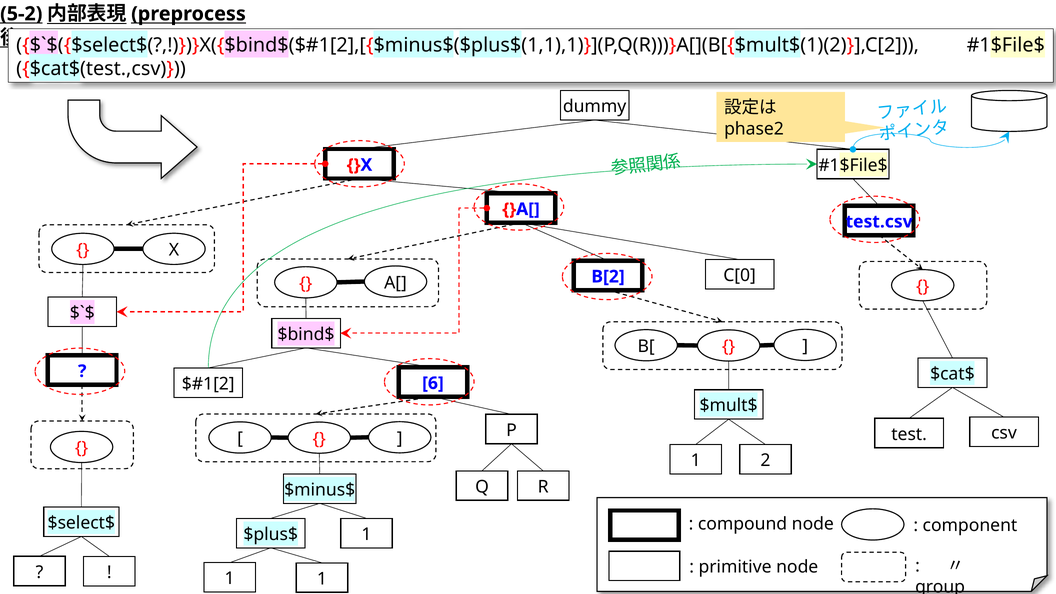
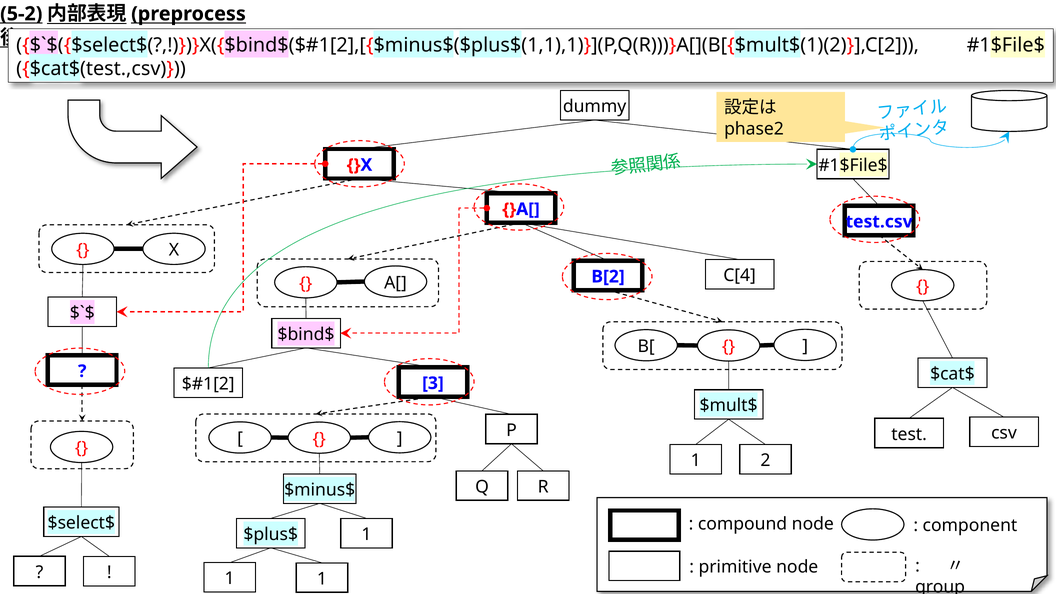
C[0: C[0 -> C[4 (740, 276)
6: 6 -> 3 (433, 383)
